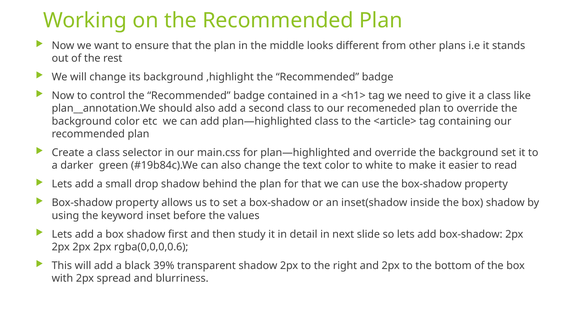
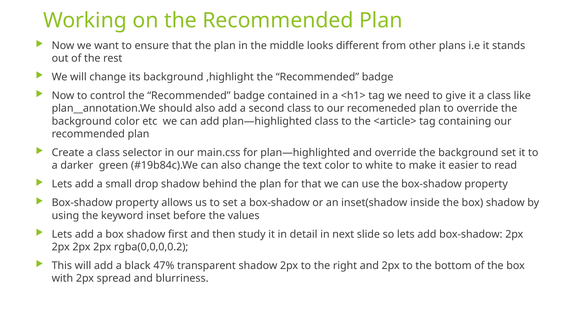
rgba(0,0,0,0.6: rgba(0,0,0,0.6 -> rgba(0,0,0,0.2 (151, 247)
39%: 39% -> 47% (164, 266)
